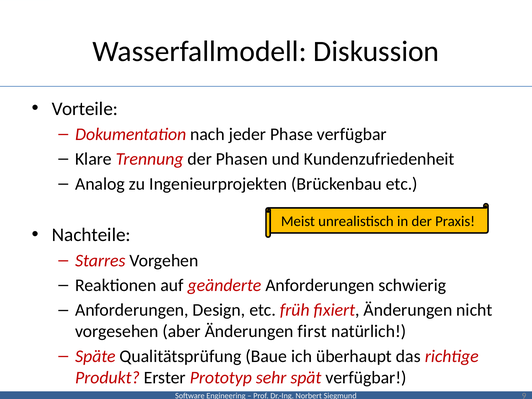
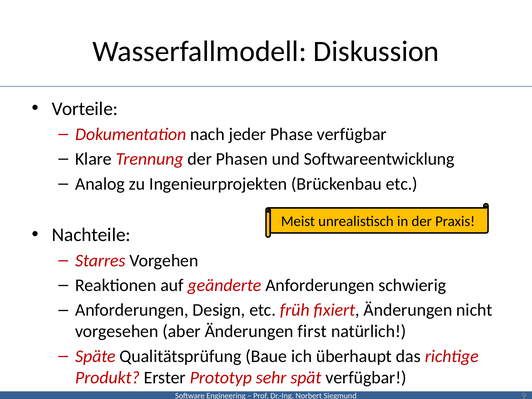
Kundenzufriedenheit: Kundenzufriedenheit -> Softwareentwicklung (379, 159)
